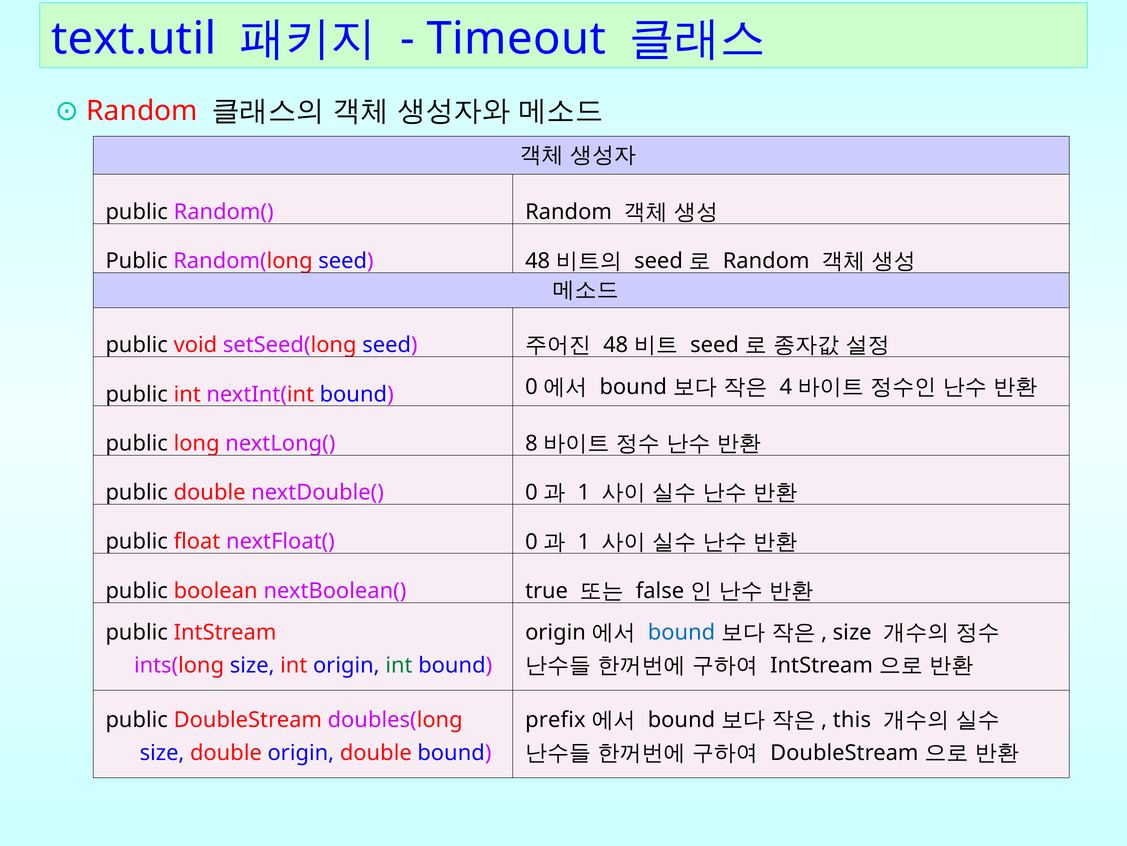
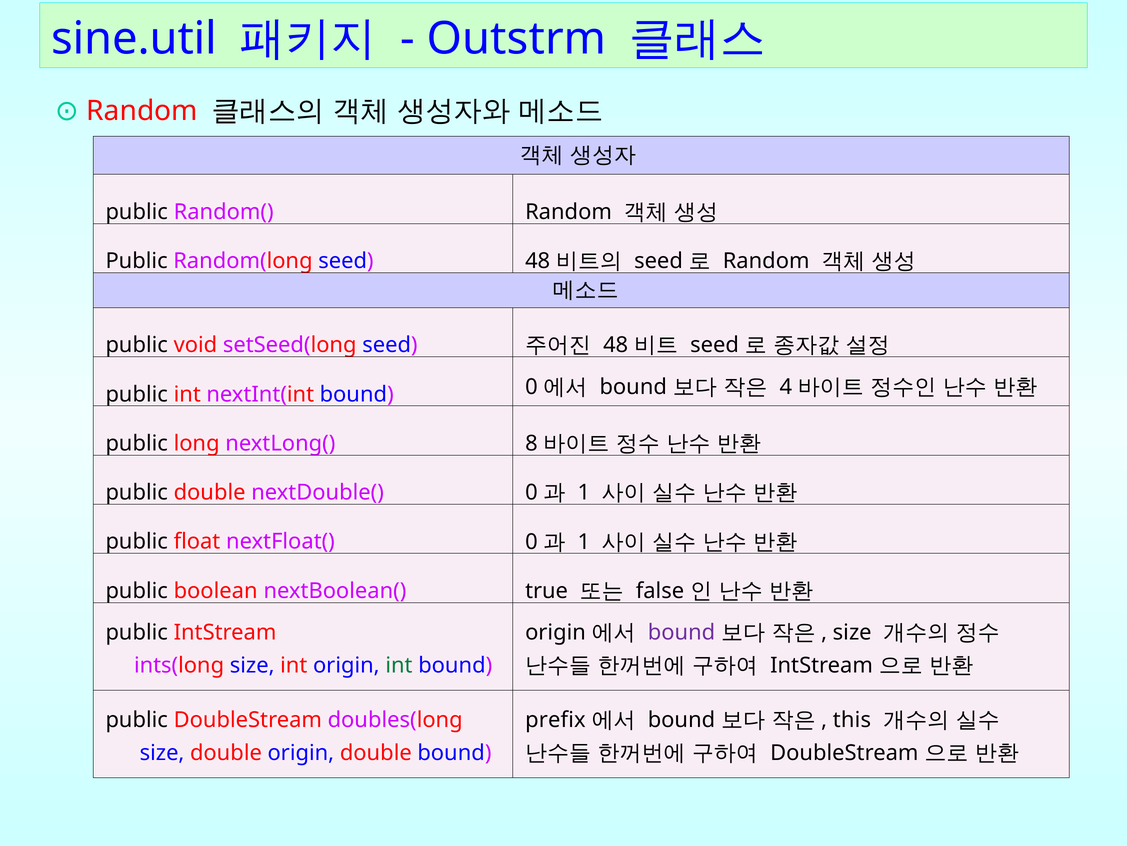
text.util: text.util -> sine.util (134, 39)
Timeout: Timeout -> Outstrm (517, 39)
bound colour: blue -> purple (682, 632)
